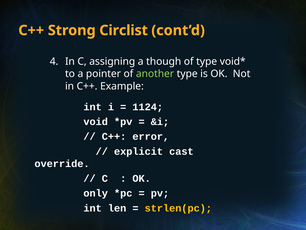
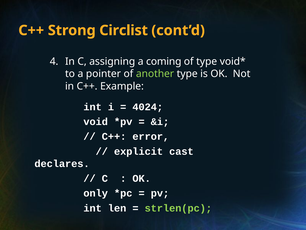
though: though -> coming (164, 61)
1124: 1124 -> 4024 (148, 107)
override: override -> declares (62, 163)
strlen(pc colour: yellow -> light green (178, 208)
